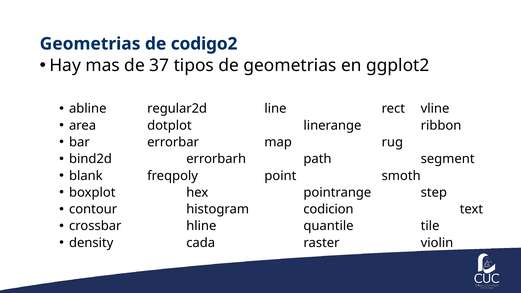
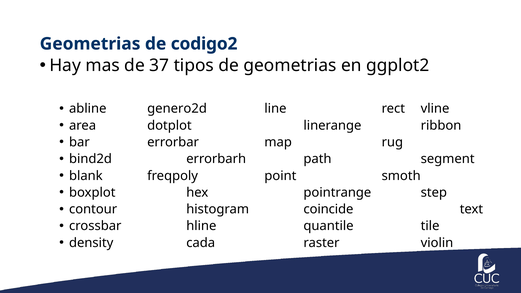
regular2d: regular2d -> genero2d (177, 109)
codicion: codicion -> coincide (328, 209)
